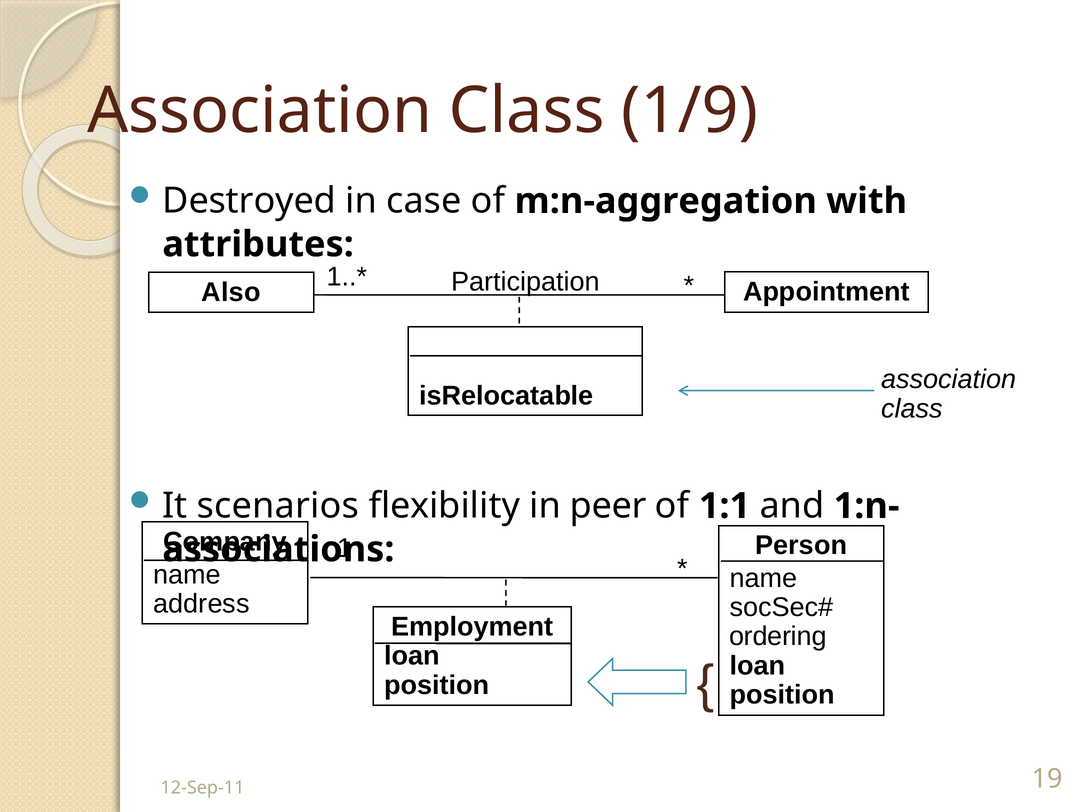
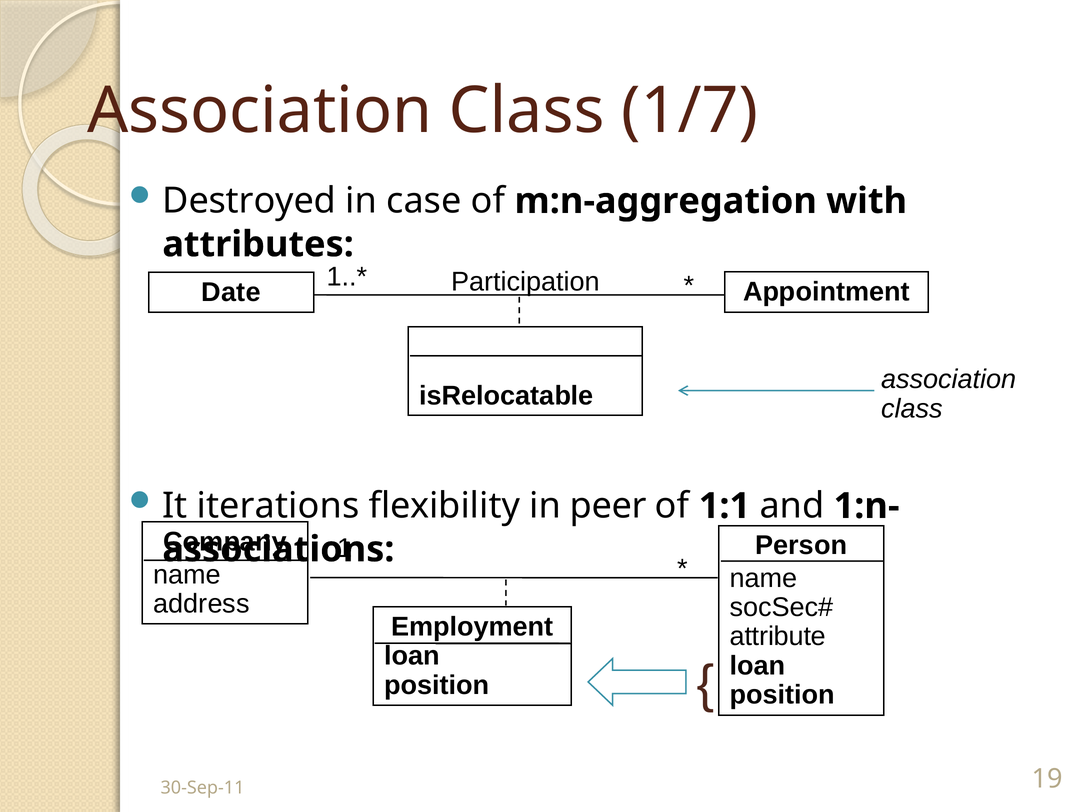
1/9: 1/9 -> 1/7 (690, 111)
Also: Also -> Date (231, 292)
scenarios: scenarios -> iterations (278, 506)
ordering: ordering -> attribute (778, 637)
12-Sep-11: 12-Sep-11 -> 30-Sep-11 (203, 788)
